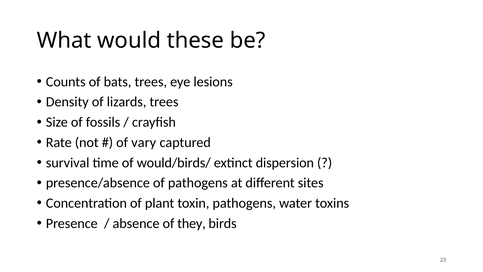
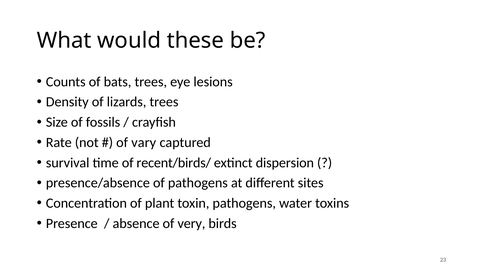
would/birds/: would/birds/ -> recent/birds/ (174, 163)
they: they -> very (191, 223)
